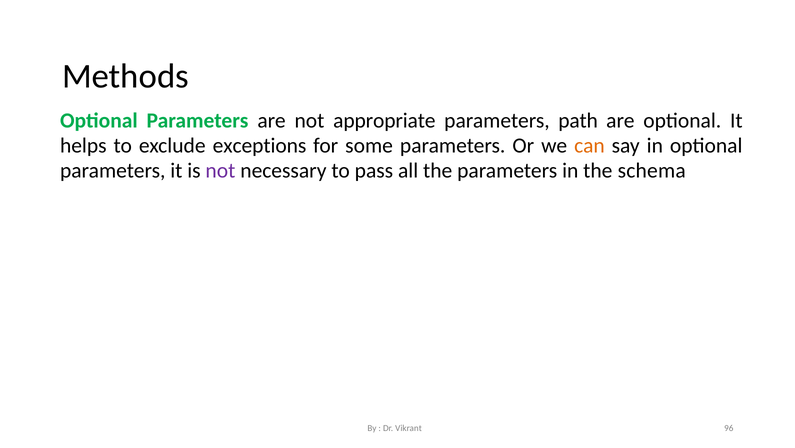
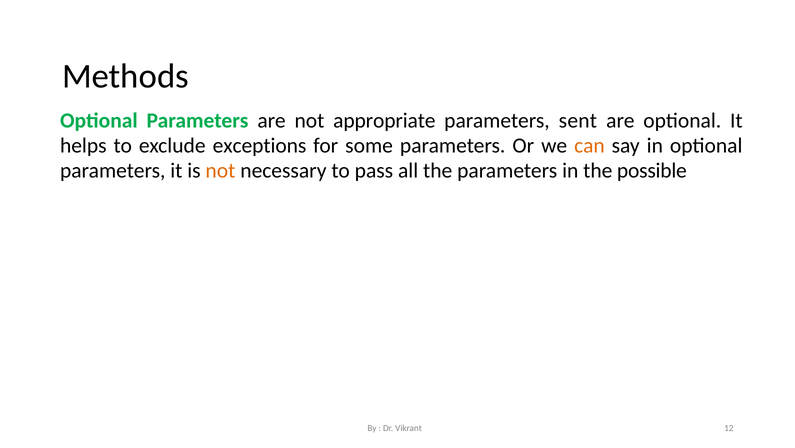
path: path -> sent (578, 121)
not colour: purple -> orange (220, 171)
schema: schema -> possible (652, 171)
96: 96 -> 12 (729, 428)
